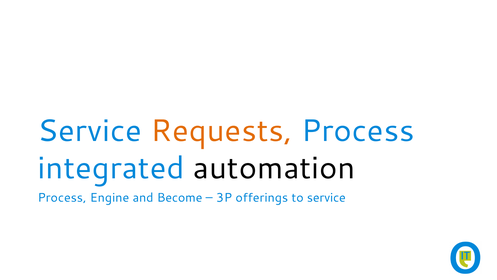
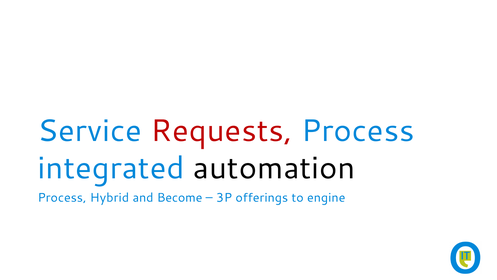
Requests colour: orange -> red (222, 131)
Engine: Engine -> Hybrid (109, 197)
to service: service -> engine (326, 197)
